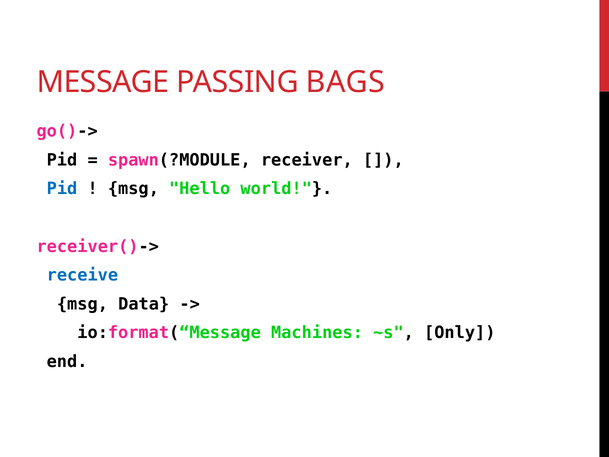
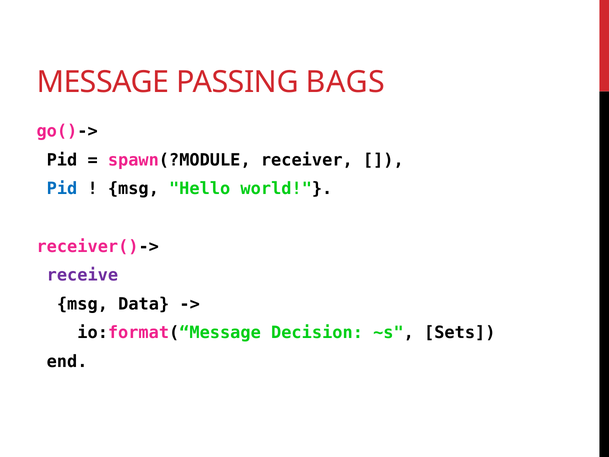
receive colour: blue -> purple (82, 275)
Machines: Machines -> Decision (317, 333)
Only: Only -> Sets (460, 333)
